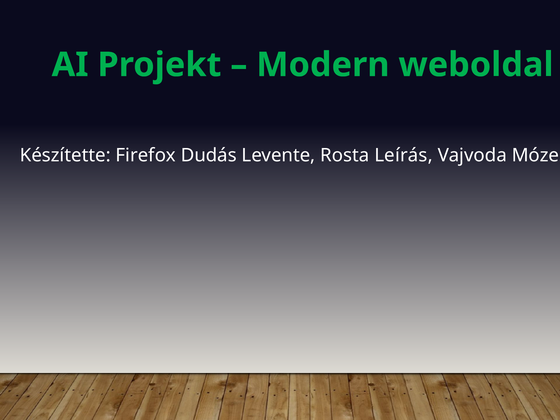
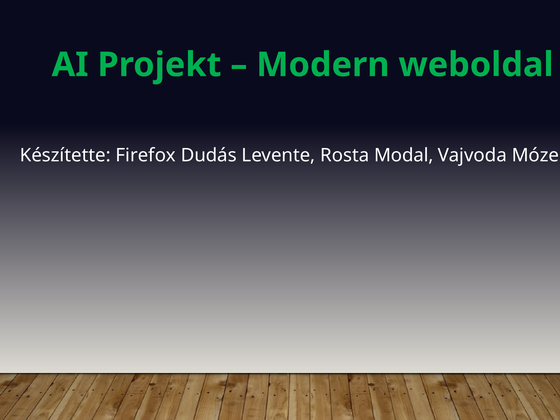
Leírás: Leírás -> Modal (404, 155)
